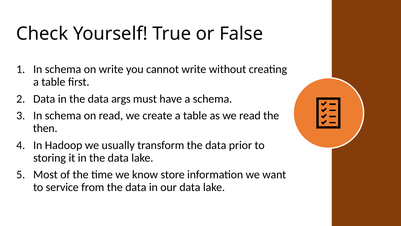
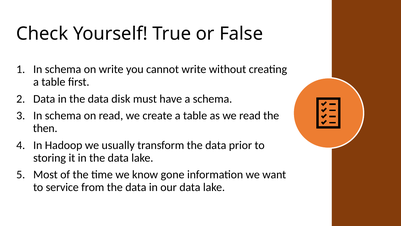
args: args -> disk (121, 99)
store: store -> gone (173, 174)
